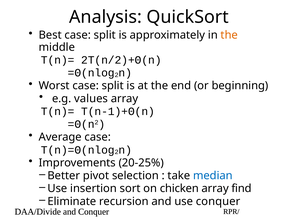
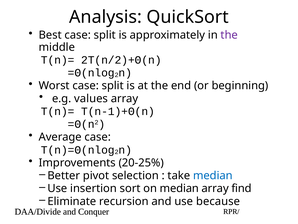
the colour: orange -> purple (229, 35)
on chicken: chicken -> median (179, 188)
use conquer: conquer -> because (218, 201)
